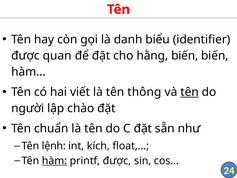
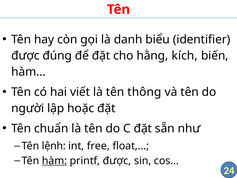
quan: quan -> đúng (57, 56)
hằng biến: biến -> kích (185, 56)
tên underline: present -> none (190, 92)
chào: chào -> hoặc (81, 108)
kích: kích -> free (98, 146)
